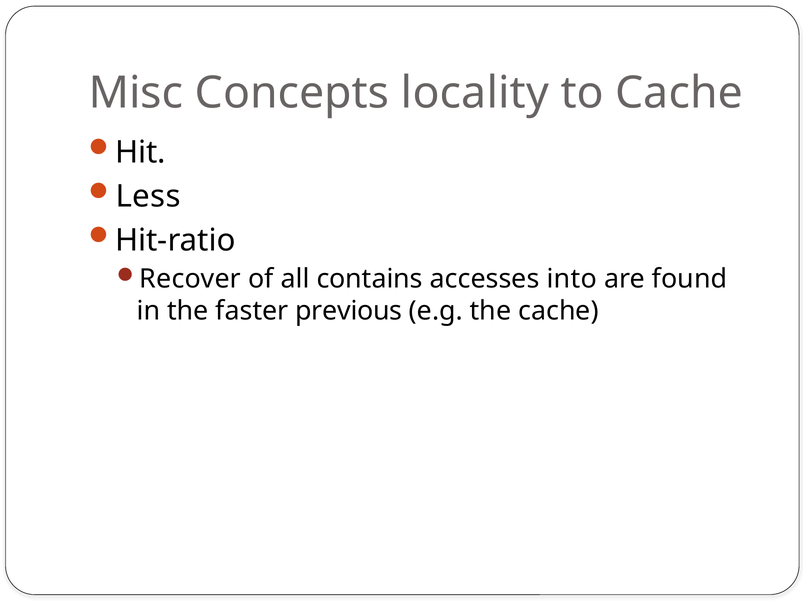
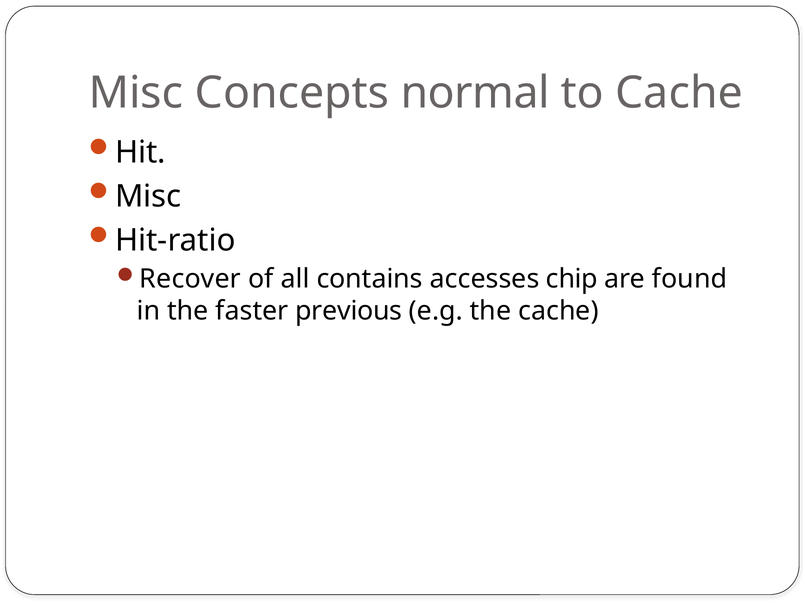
locality: locality -> normal (475, 93)
Less: Less -> Misc (148, 196)
into: into -> chip (572, 279)
